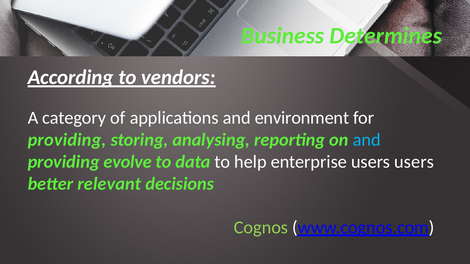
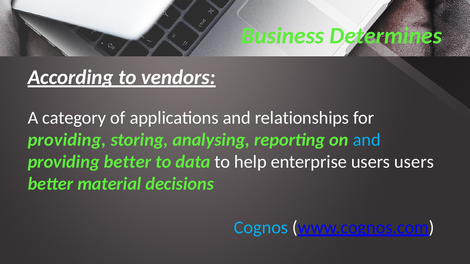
environment: environment -> relationships (302, 118)
providing evolve: evolve -> better (128, 162)
relevant: relevant -> material (109, 184)
Cognos colour: light green -> light blue (261, 228)
